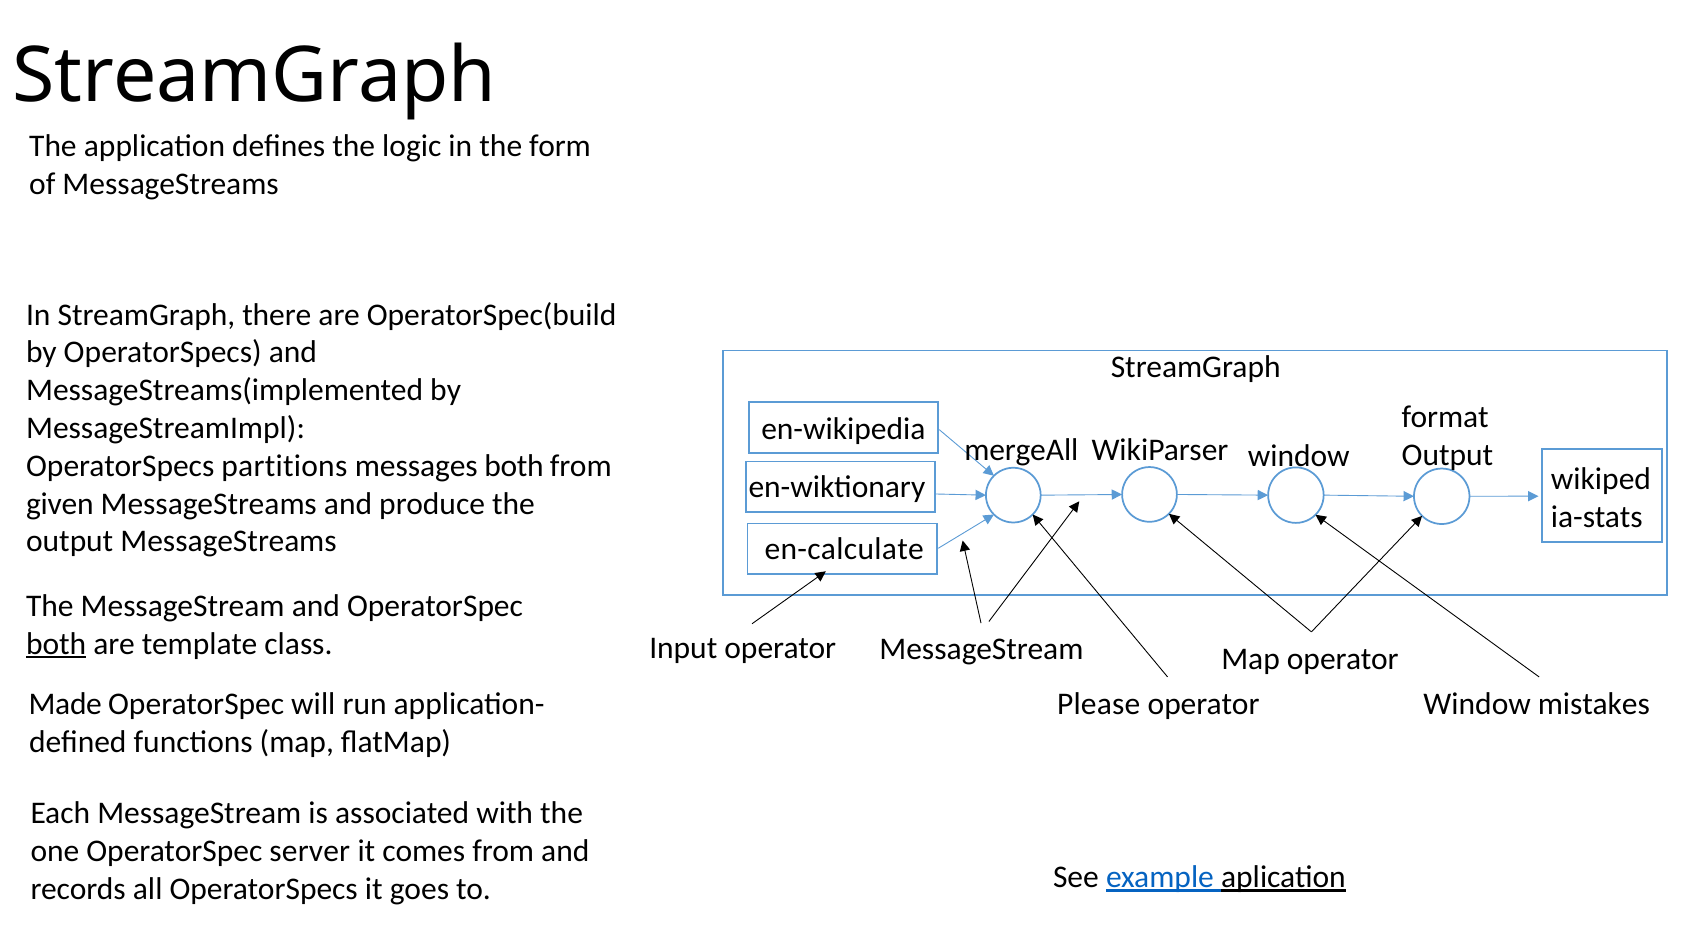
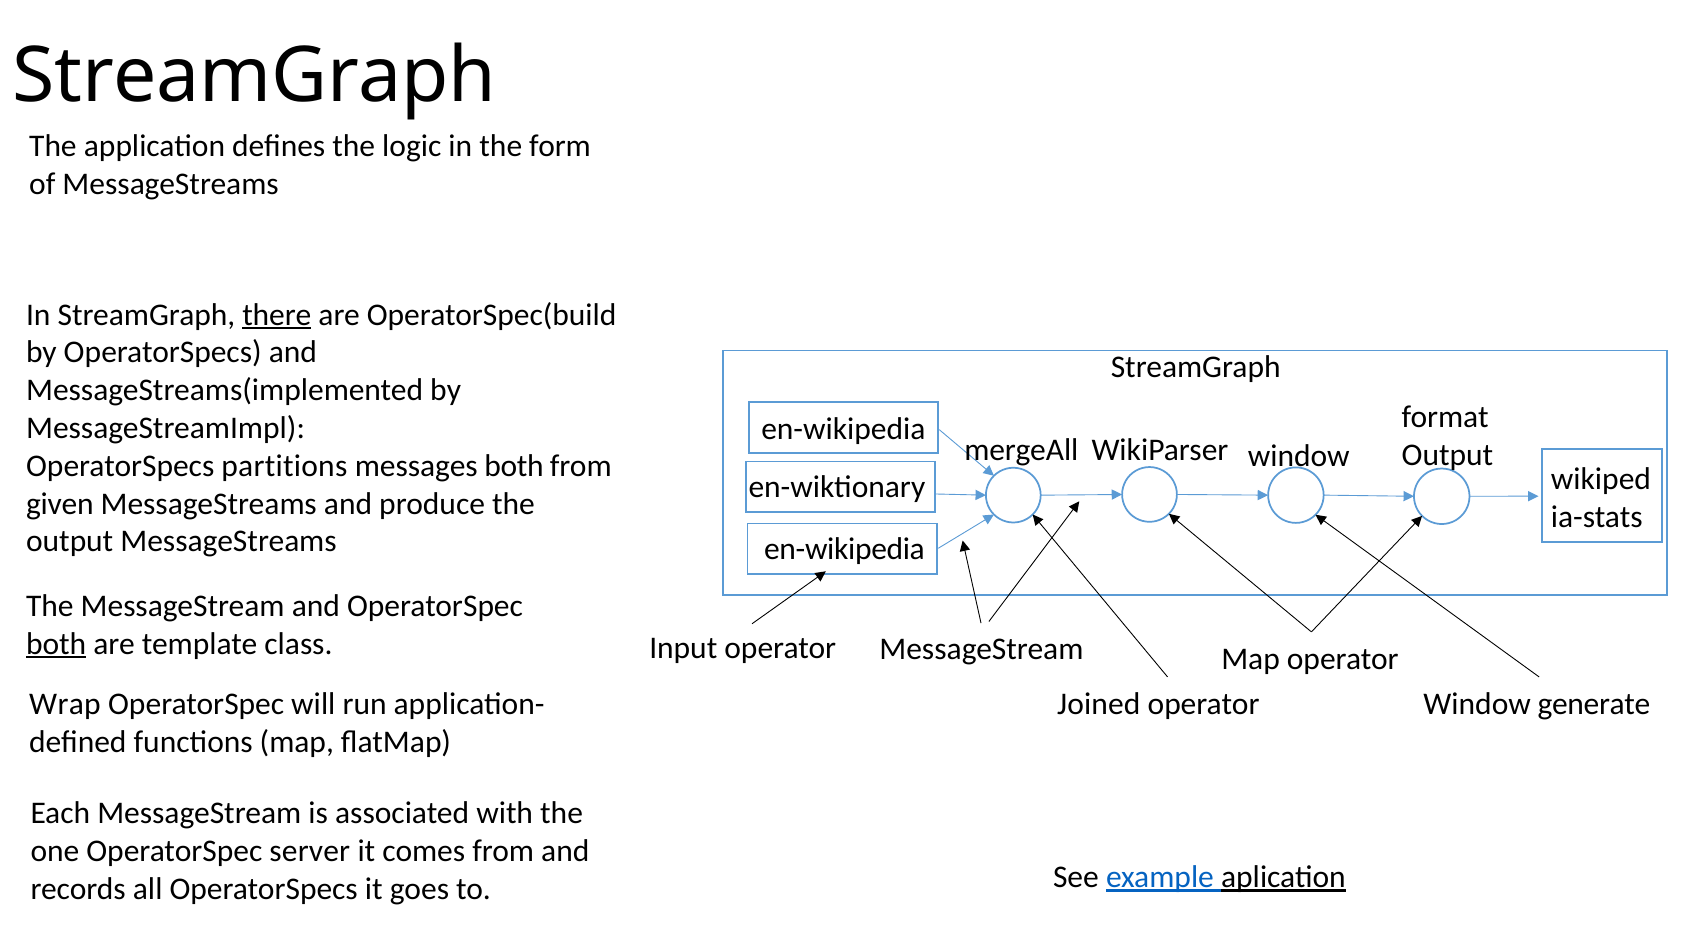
there underline: none -> present (277, 315)
en-calculate: en-calculate -> en-wikipedia (844, 549)
Made: Made -> Wrap (65, 704)
Please: Please -> Joined (1099, 705)
mistakes: mistakes -> generate (1594, 705)
